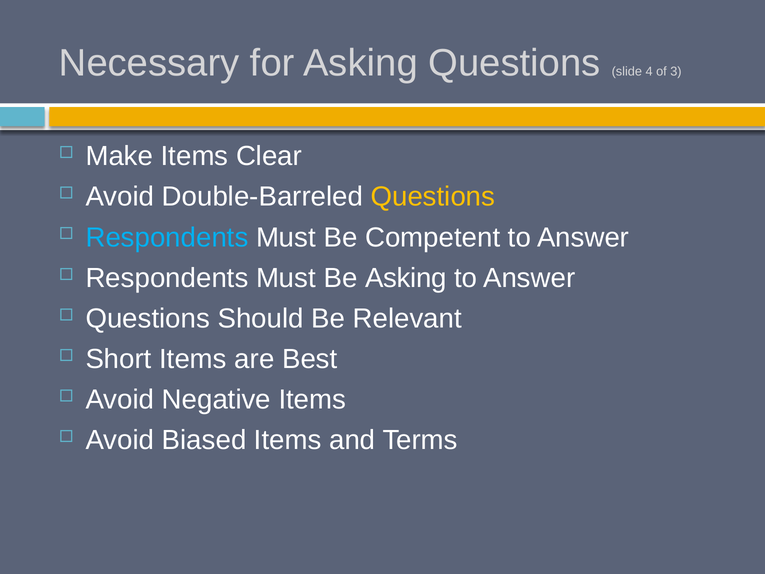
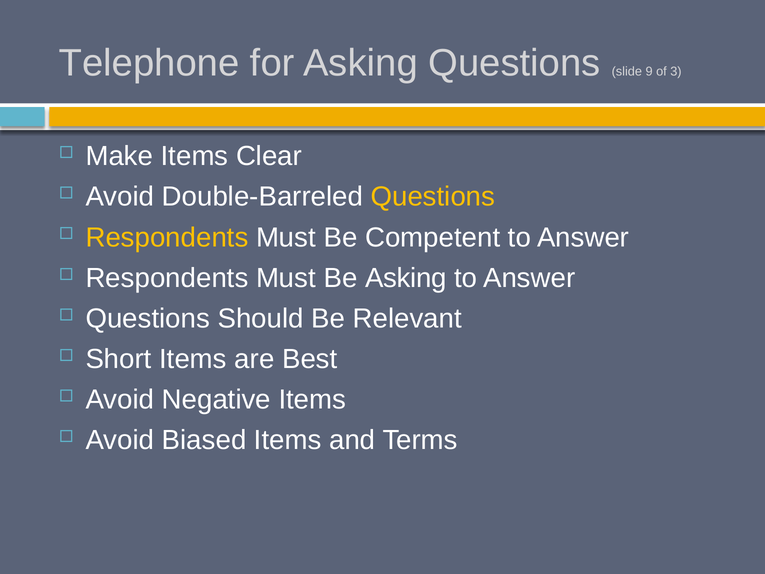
Necessary: Necessary -> Telephone (149, 63)
4: 4 -> 9 (649, 72)
Respondents colour: light blue -> yellow (167, 237)
